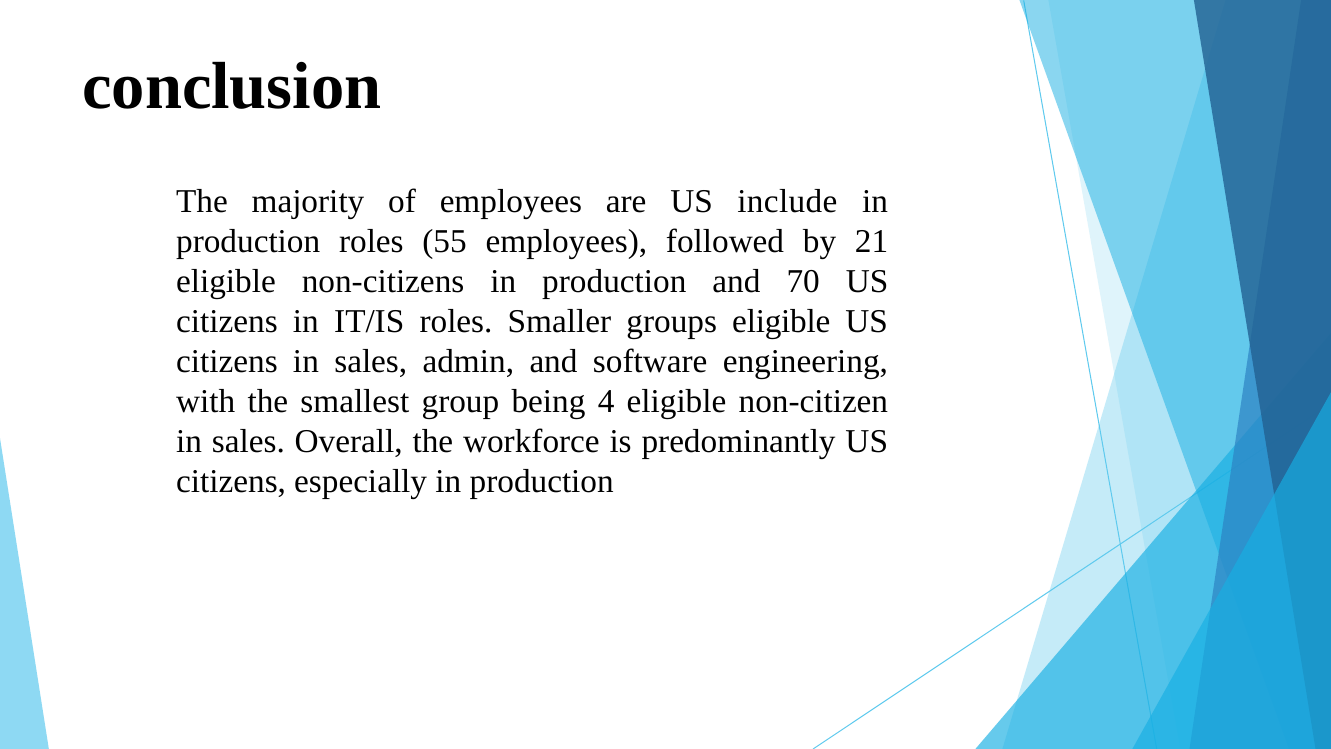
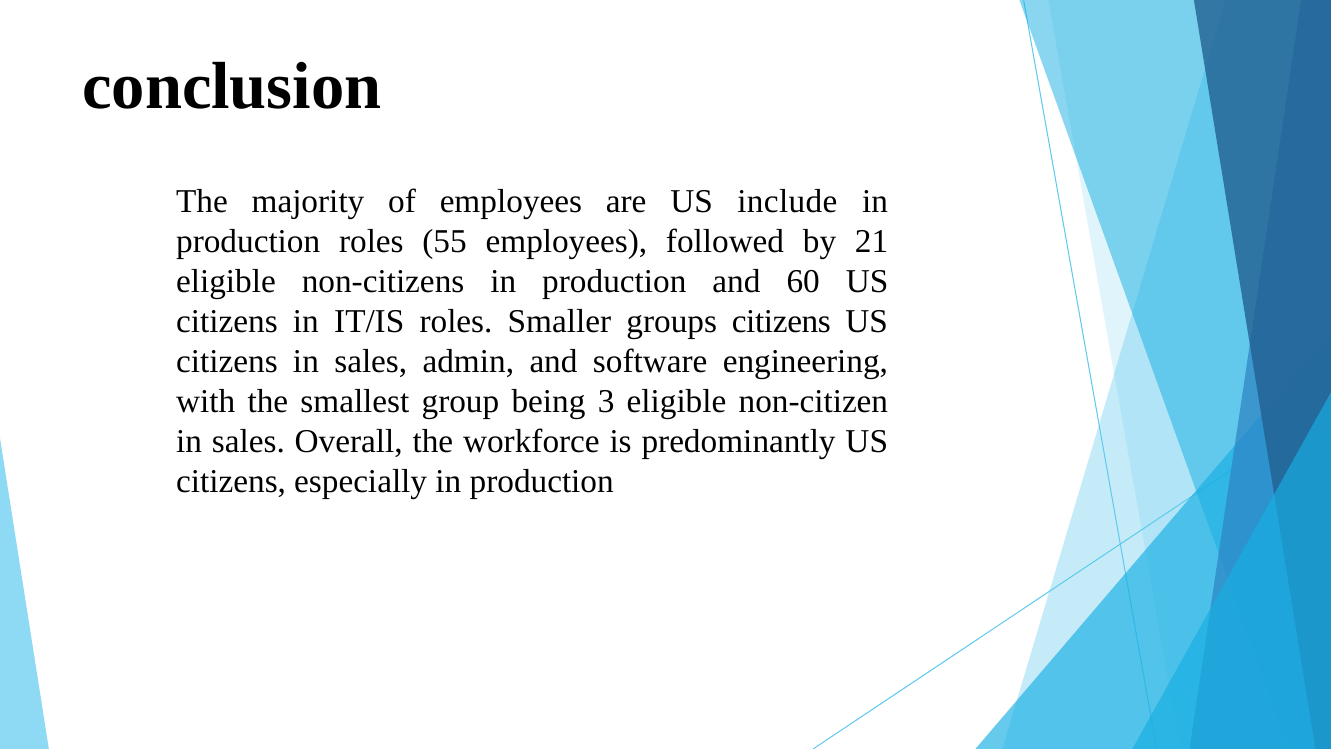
70: 70 -> 60 (803, 282)
groups eligible: eligible -> citizens (781, 322)
4: 4 -> 3 (606, 402)
